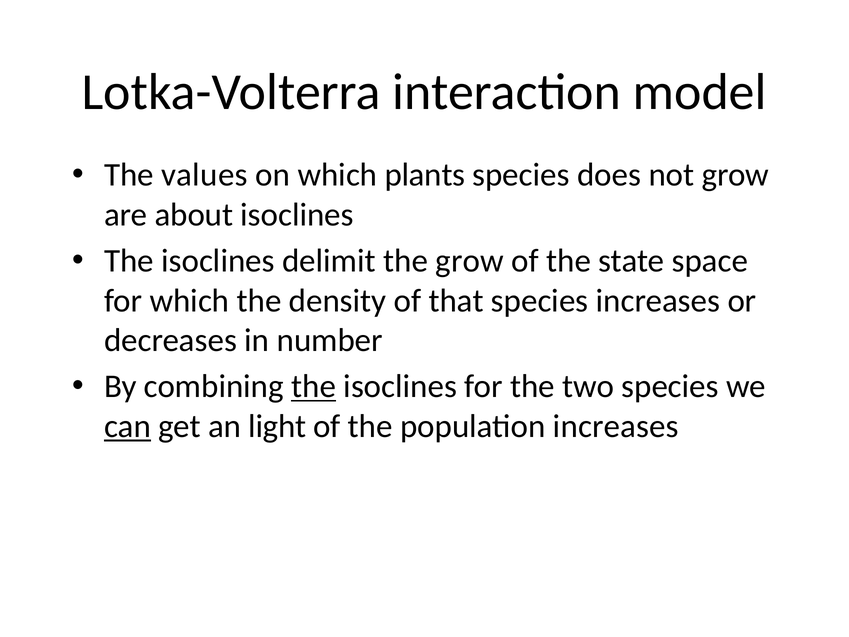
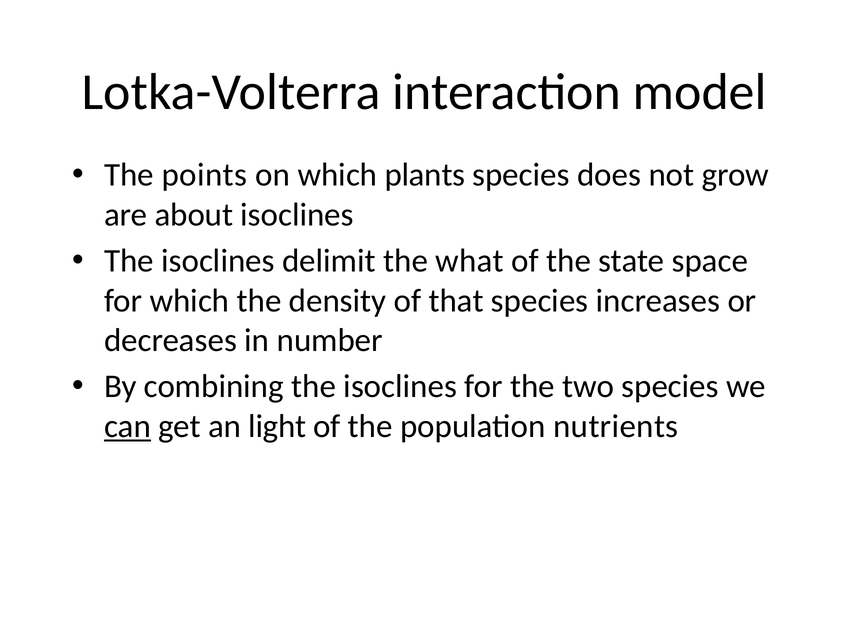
values: values -> points (204, 175)
the grow: grow -> what (470, 261)
the underline: present -> none (314, 386)
population increases: increases -> nutrients (616, 426)
